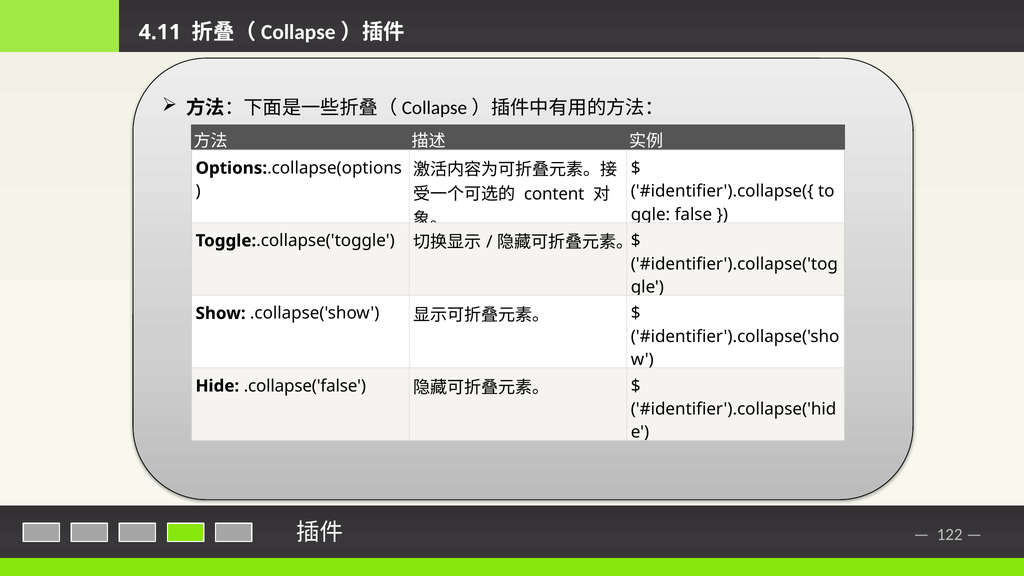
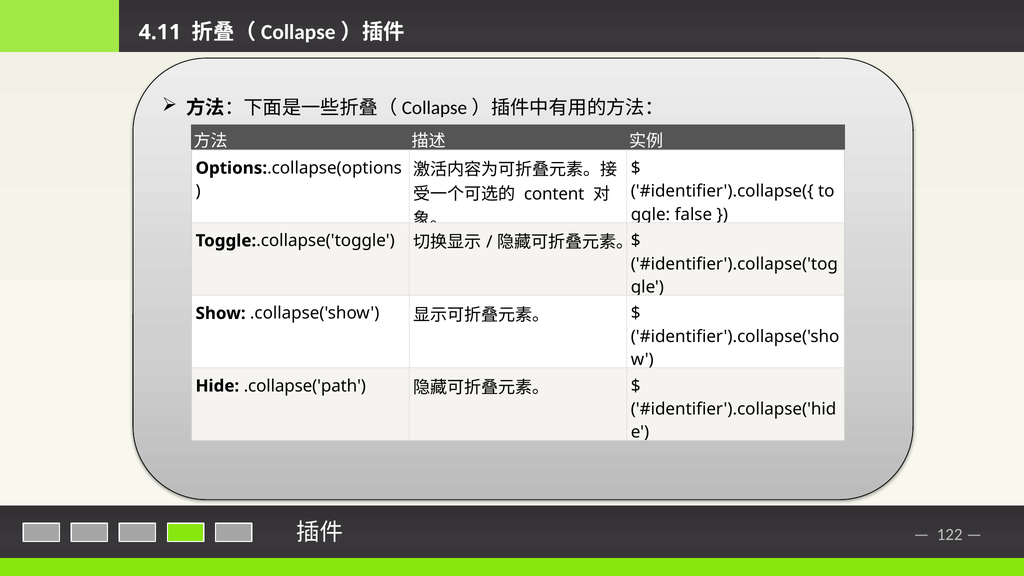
.collapse('false: .collapse('false -> .collapse('path (305, 386)
